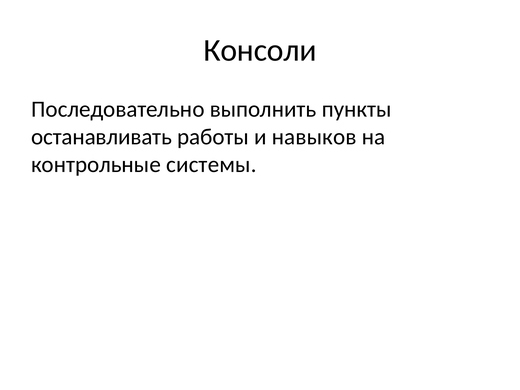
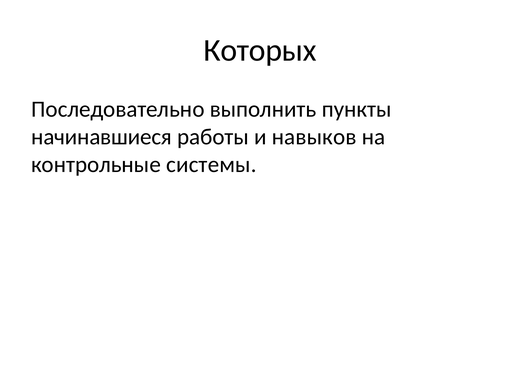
Консоли: Консоли -> Которых (260, 50)
останавливать: останавливать -> начинавшиеся (102, 137)
